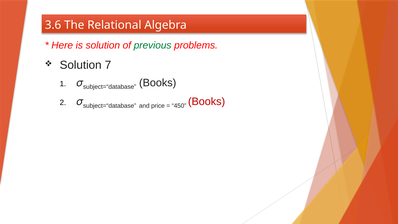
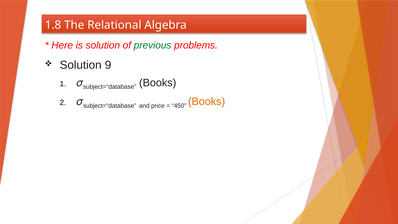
3.6: 3.6 -> 1.8 (53, 25)
7: 7 -> 9 (108, 65)
Books colour: red -> orange (207, 102)
